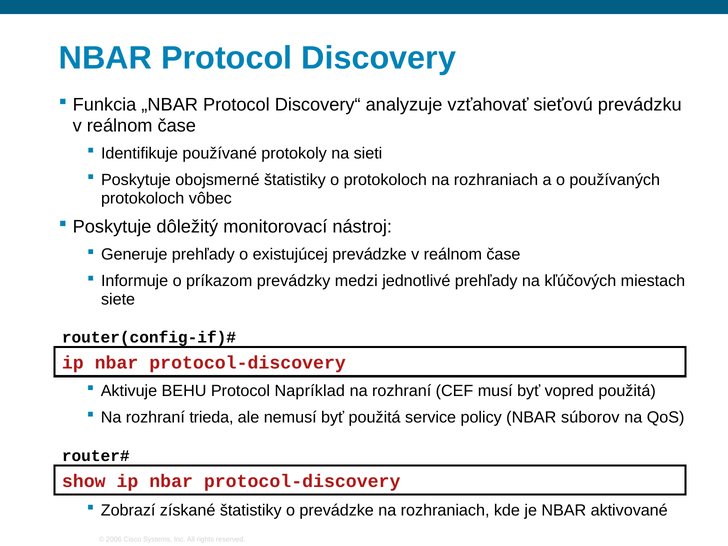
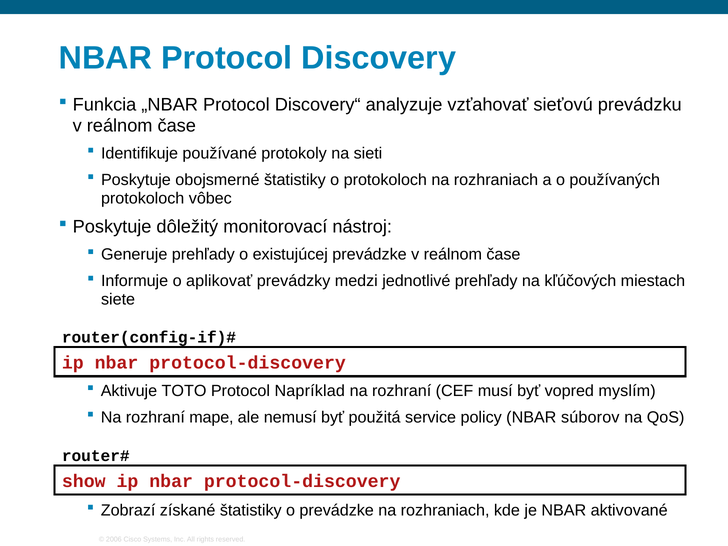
príkazom: príkazom -> aplikovať (219, 281)
BEHU: BEHU -> TOTO (184, 391)
vopred použitá: použitá -> myslím (627, 391)
trieda: trieda -> mape (211, 417)
